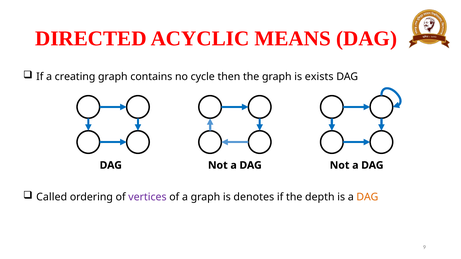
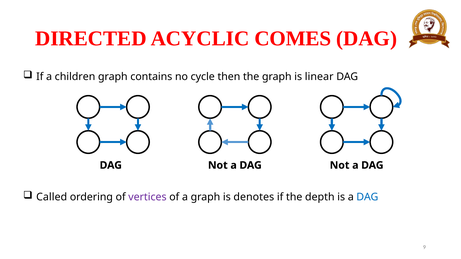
MEANS: MEANS -> COMES (293, 39)
creating: creating -> children (75, 77)
exists: exists -> linear (319, 77)
DAG colour: orange -> blue (367, 197)
